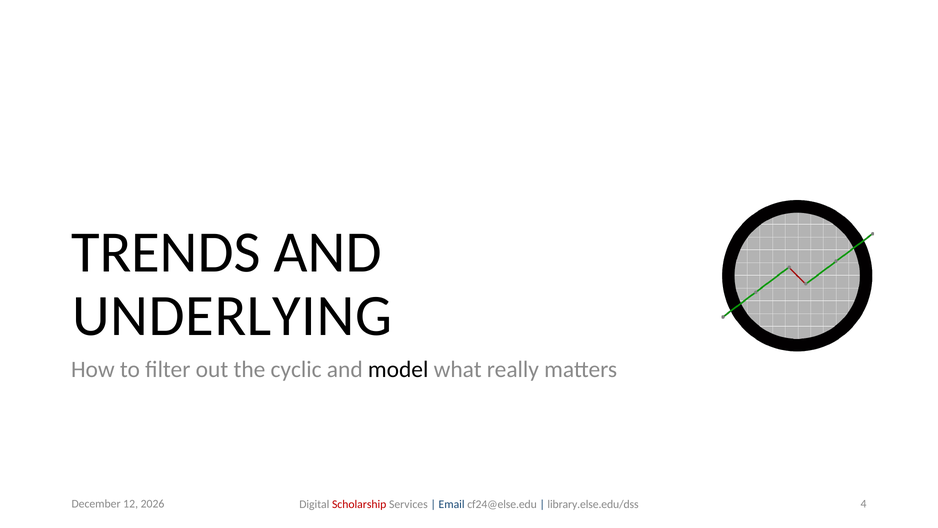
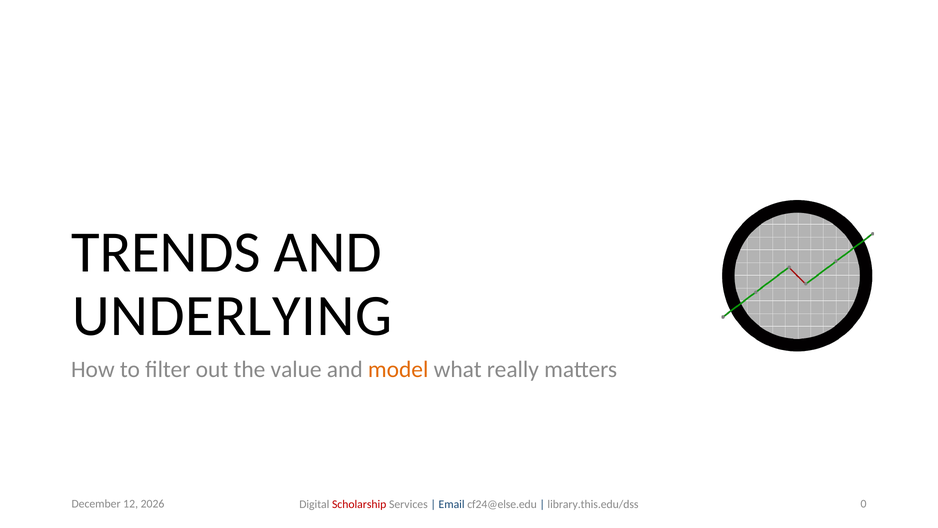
cyclic: cyclic -> value (296, 369)
model colour: black -> orange (398, 369)
4: 4 -> 0 (864, 504)
library.else.edu/dss: library.else.edu/dss -> library.this.edu/dss (593, 504)
